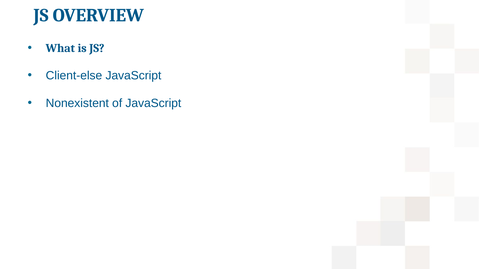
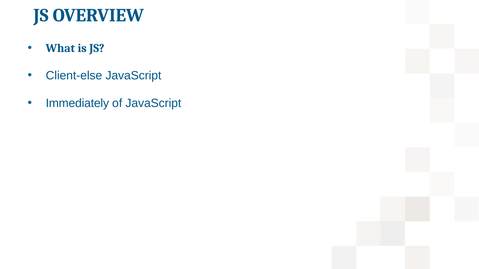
Nonexistent: Nonexistent -> Immediately (77, 103)
